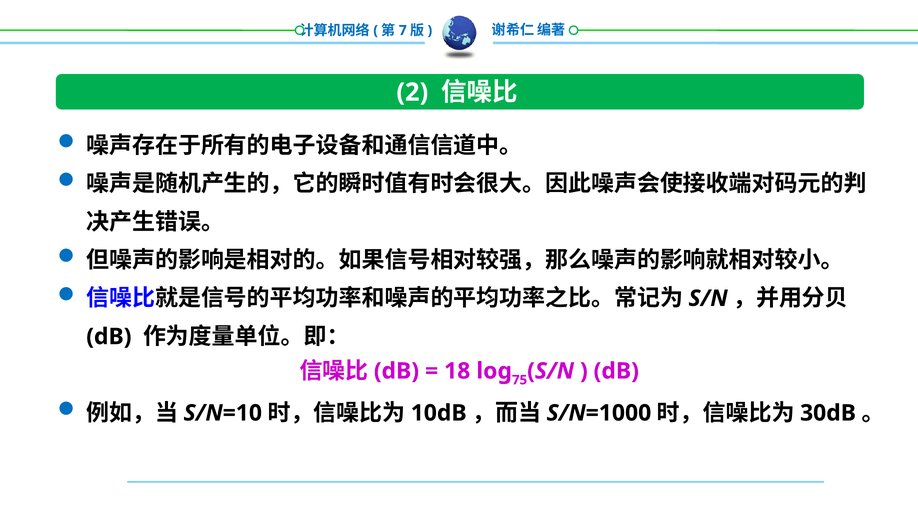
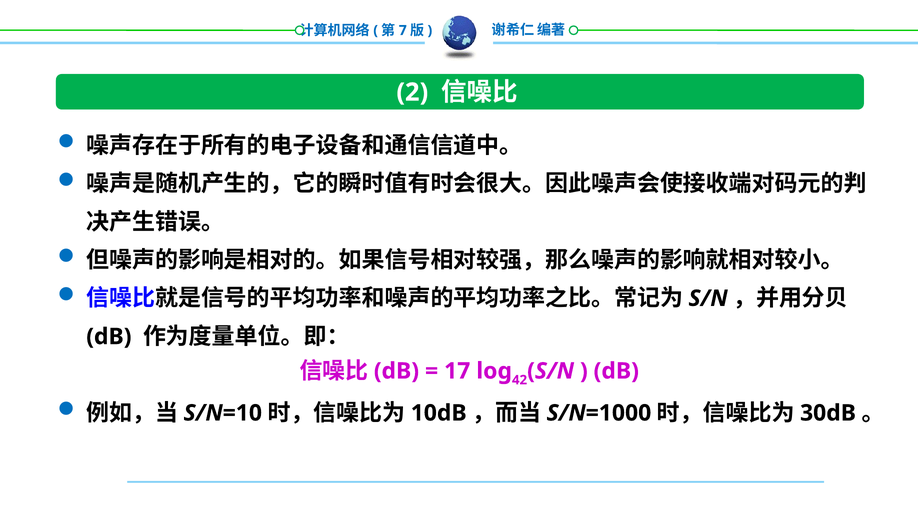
18: 18 -> 17 (457, 371)
75: 75 -> 42 (520, 380)
